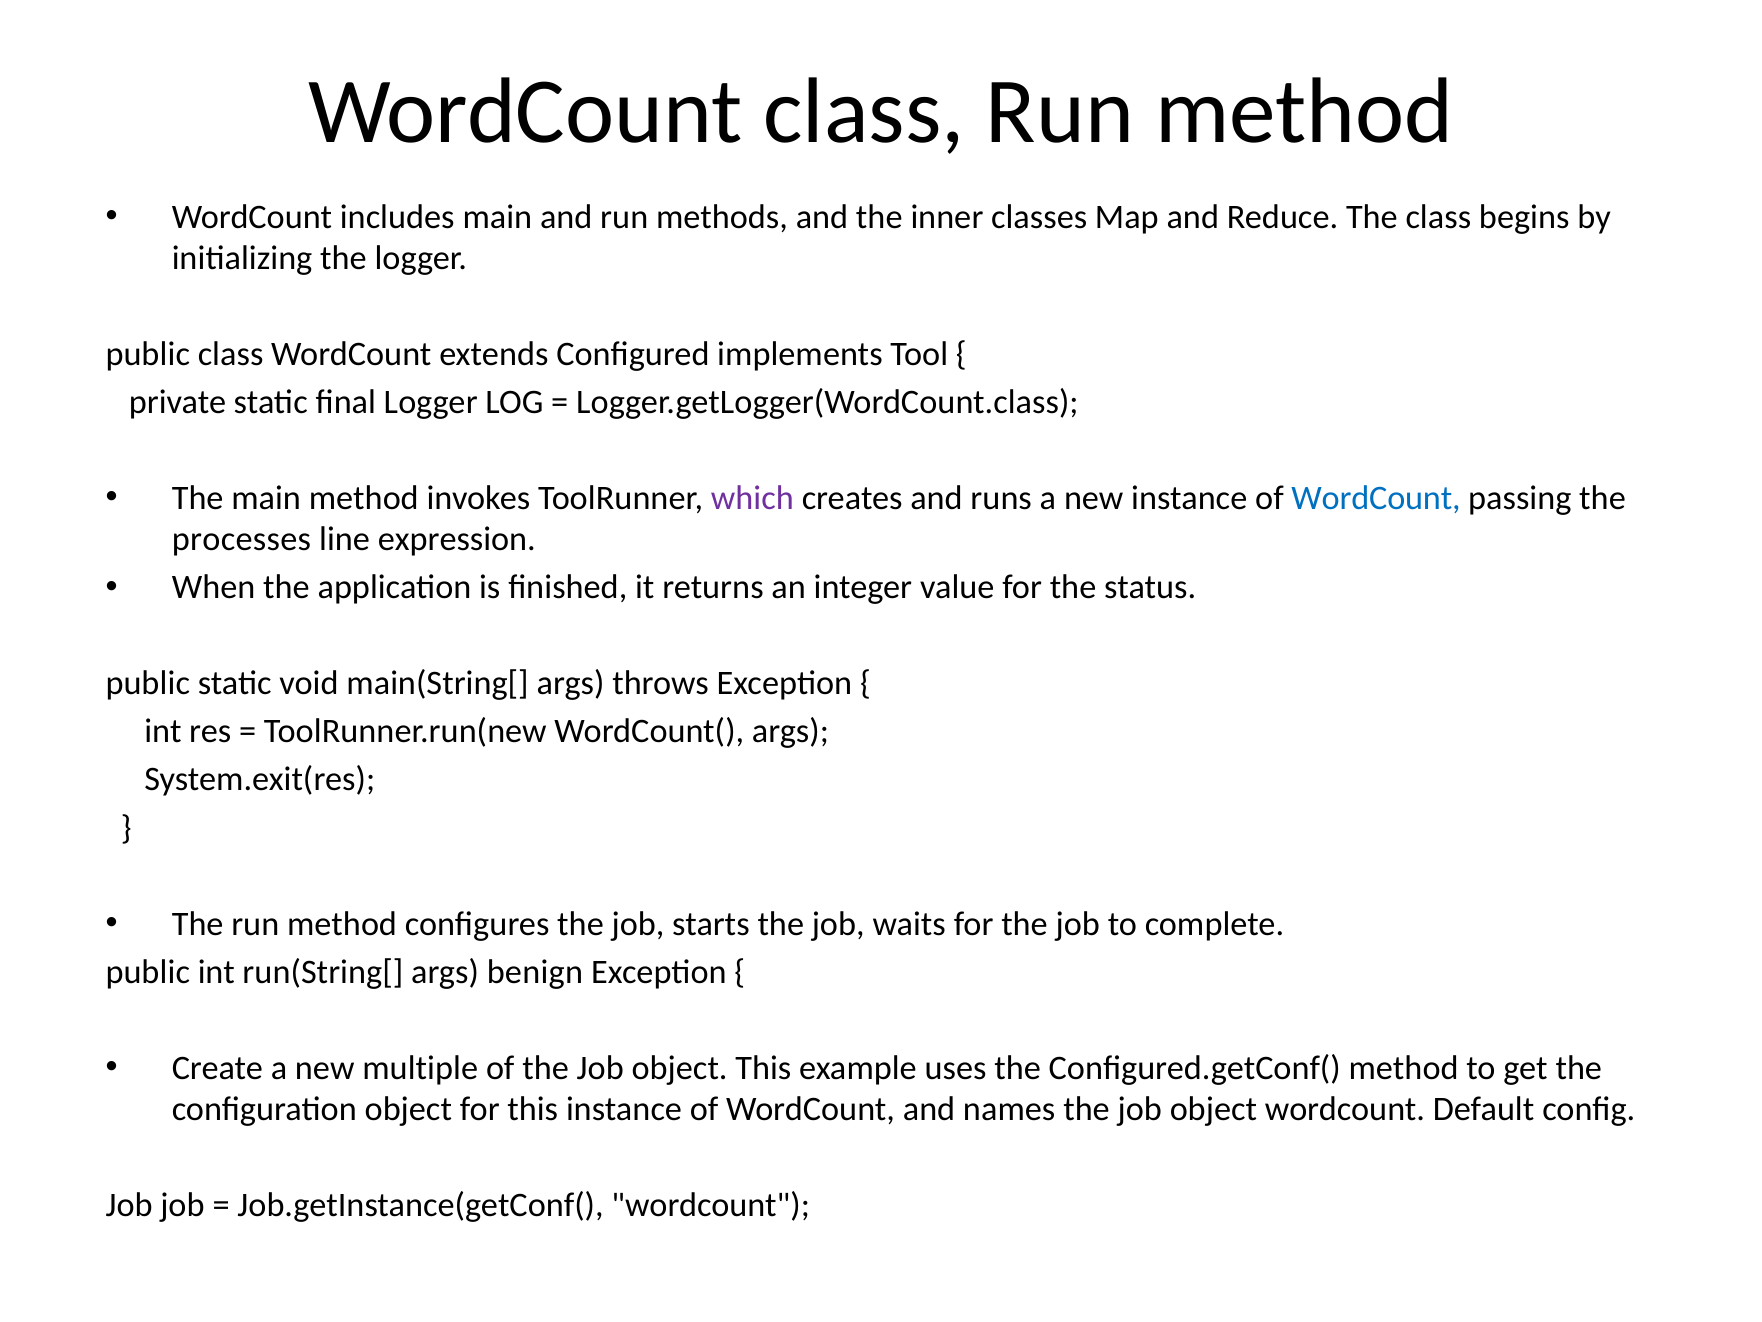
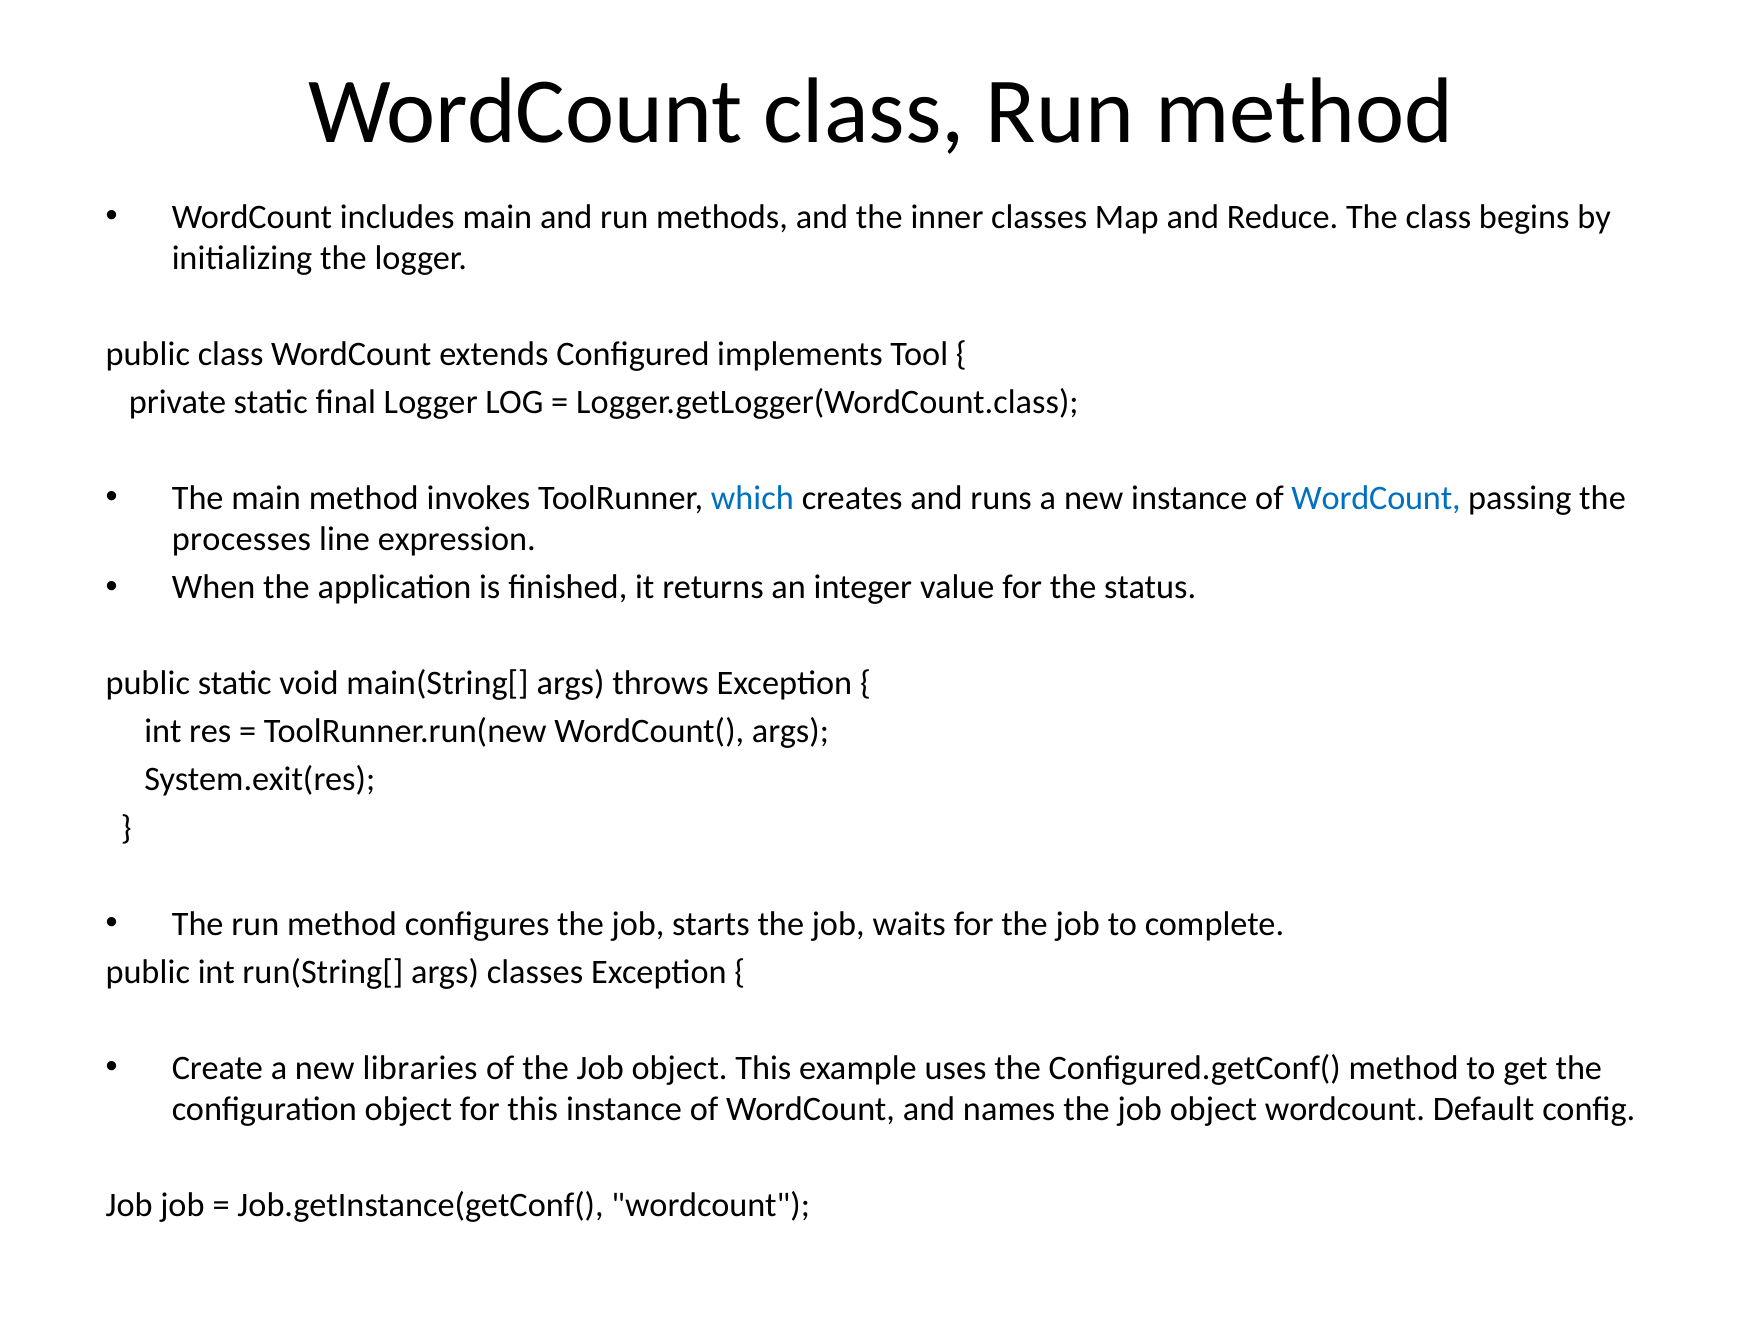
which colour: purple -> blue (752, 498)
args benign: benign -> classes (535, 971)
multiple: multiple -> libraries (420, 1067)
